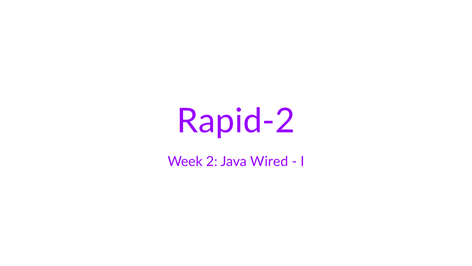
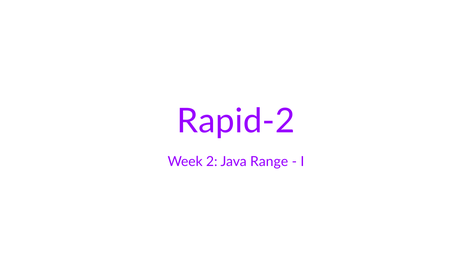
Wired: Wired -> Range (269, 161)
